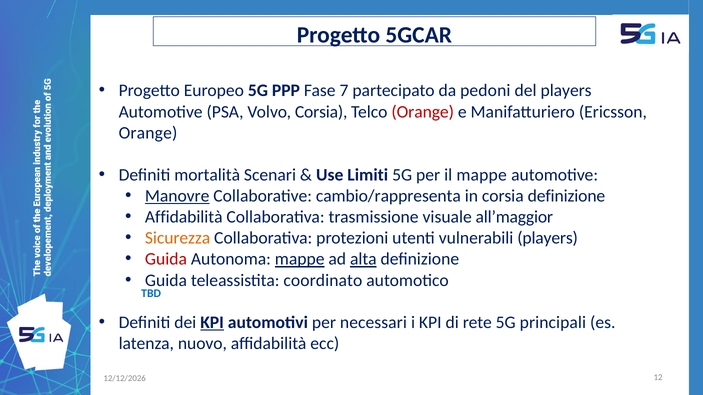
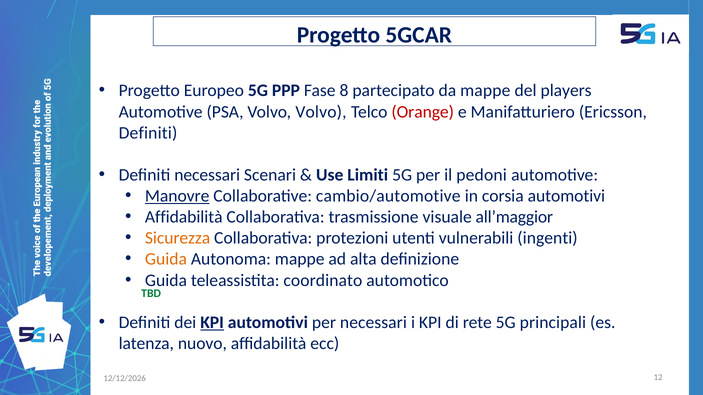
7: 7 -> 8 (344, 91)
da pedoni: pedoni -> mappe (485, 91)
Volvo Corsia: Corsia -> Volvo (321, 112)
Orange: Orange -> Definiti (148, 133)
Definiti mortalità: mortalità -> necessari (207, 175)
il mappe: mappe -> pedoni (482, 175)
cambio/rappresenta: cambio/rappresenta -> cambio/automotive (388, 196)
corsia definizione: definizione -> automotivi (566, 196)
vulnerabili players: players -> ingenti (548, 238)
Guida colour: red -> orange (166, 259)
mappe underline: present -> none (300, 259)
alta underline: present -> none (363, 259)
TBD colour: blue -> green (151, 294)
